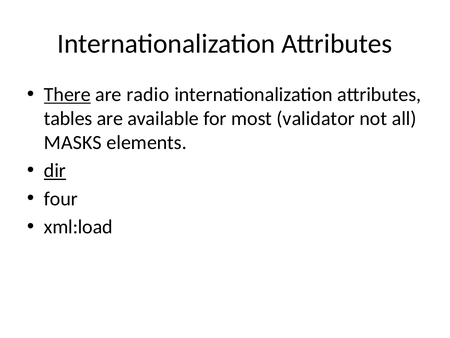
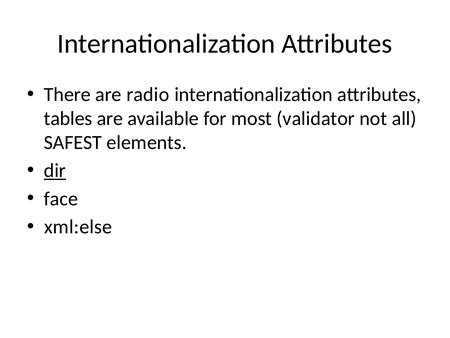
There underline: present -> none (67, 94)
MASKS: MASKS -> SAFEST (73, 142)
four: four -> face (61, 198)
xml:load: xml:load -> xml:else (78, 226)
